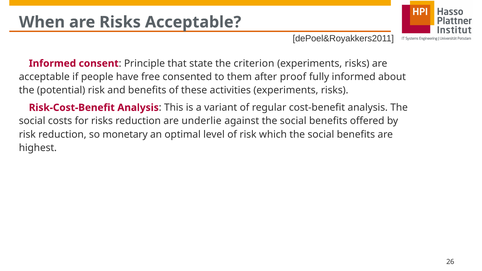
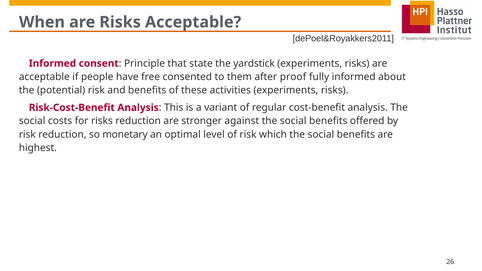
criterion: criterion -> yardstick (254, 63)
underlie: underlie -> stronger (202, 121)
